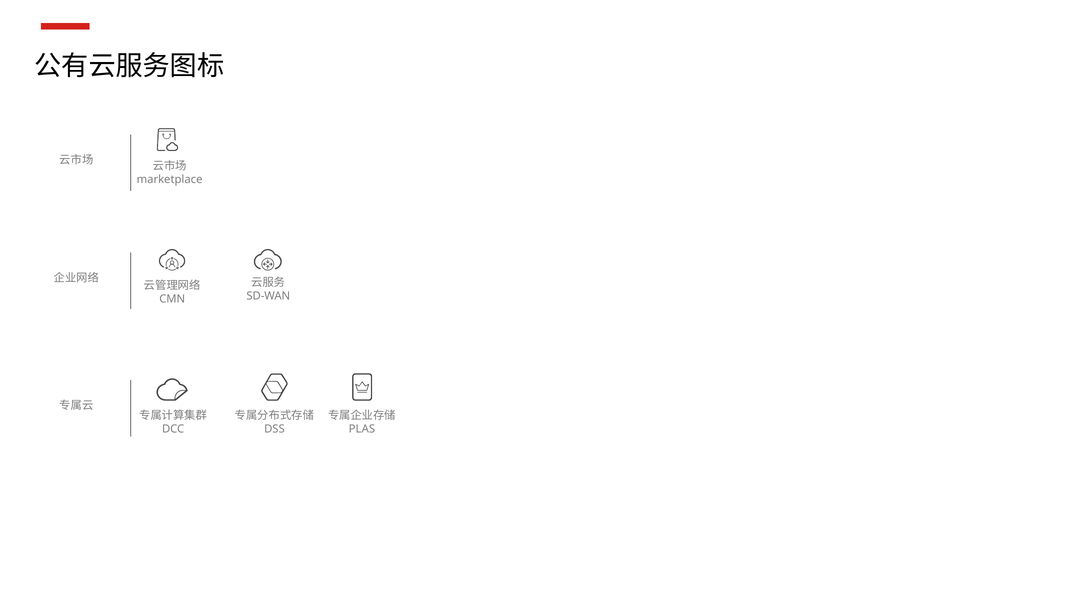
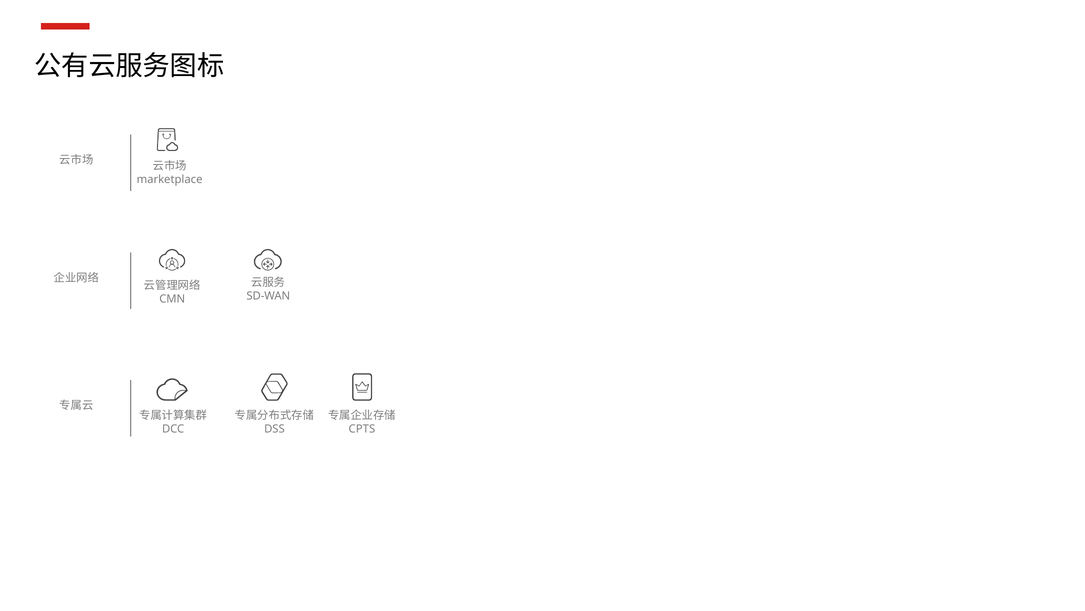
PLAS: PLAS -> CPTS (362, 429)
